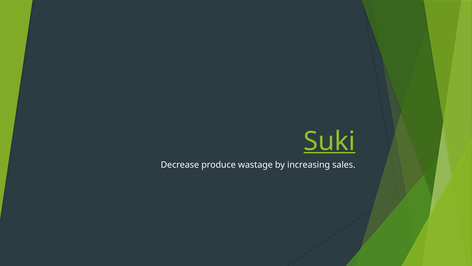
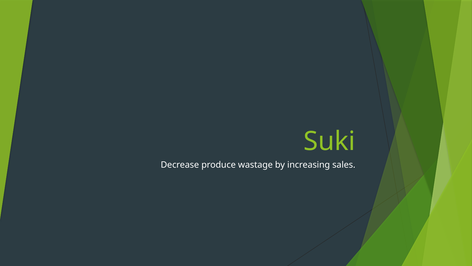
Suki underline: present -> none (329, 141)
